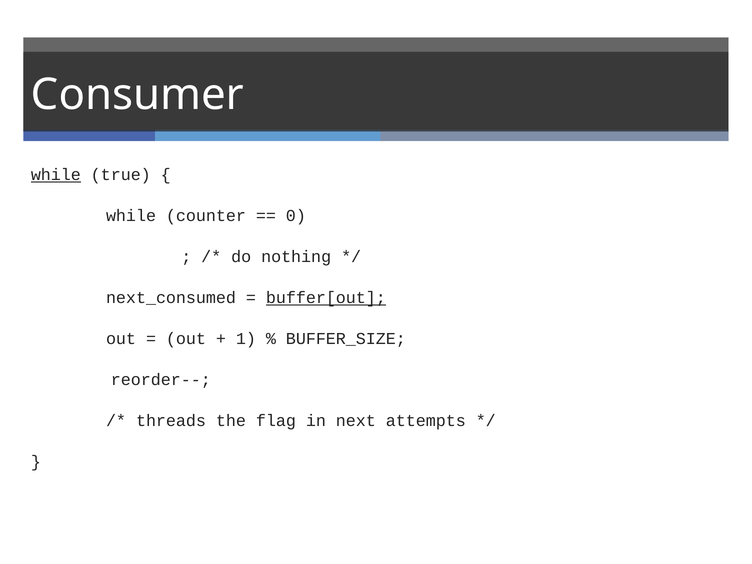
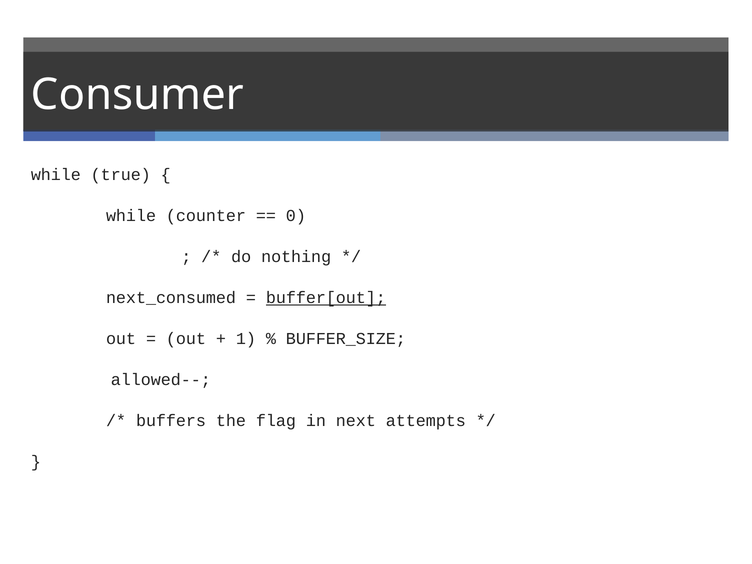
while underline: present -> none (56, 175)
reorder--: reorder-- -> allowed-- (161, 380)
threads: threads -> buffers (171, 421)
